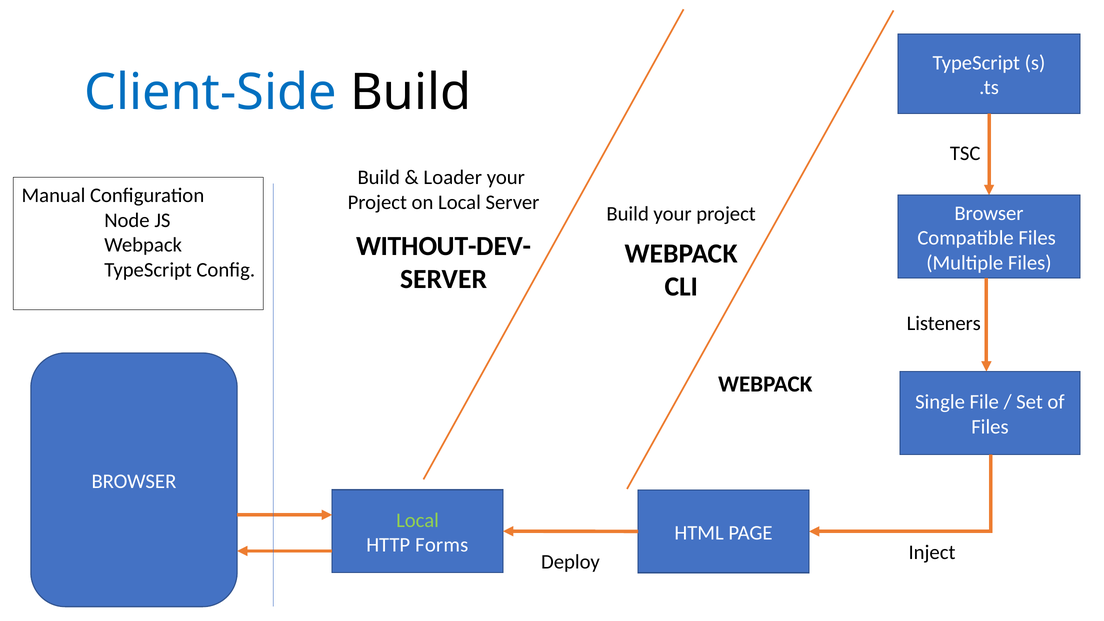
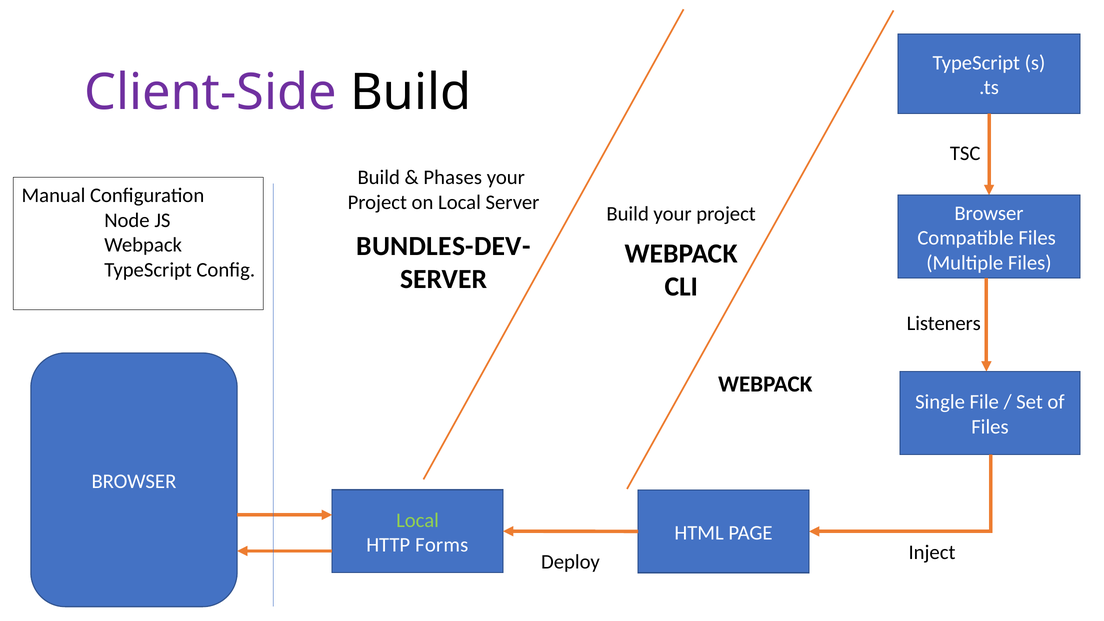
Client-Side colour: blue -> purple (211, 93)
Loader: Loader -> Phases (453, 178)
WITHOUT-DEV-: WITHOUT-DEV- -> BUNDLES-DEV- (443, 246)
